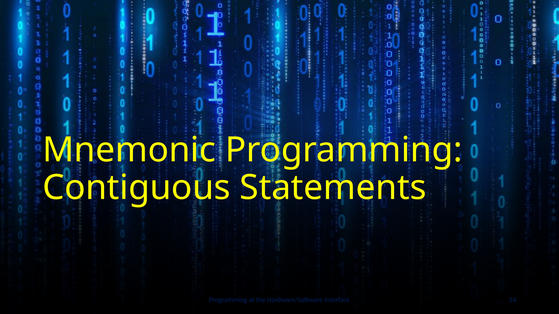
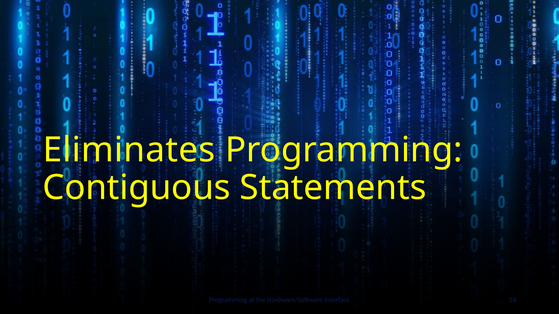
Mnemonic: Mnemonic -> Eliminates (129, 150)
